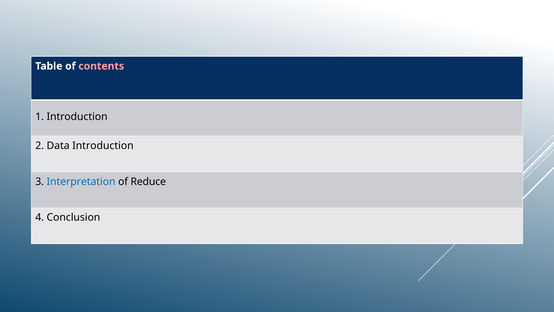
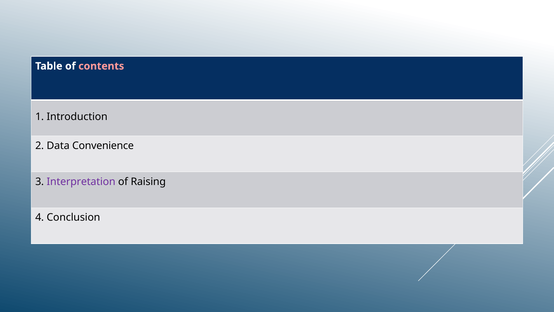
Data Introduction: Introduction -> Convenience (103, 145)
Interpretation colour: blue -> purple (81, 181)
Reduce: Reduce -> Raising (148, 181)
